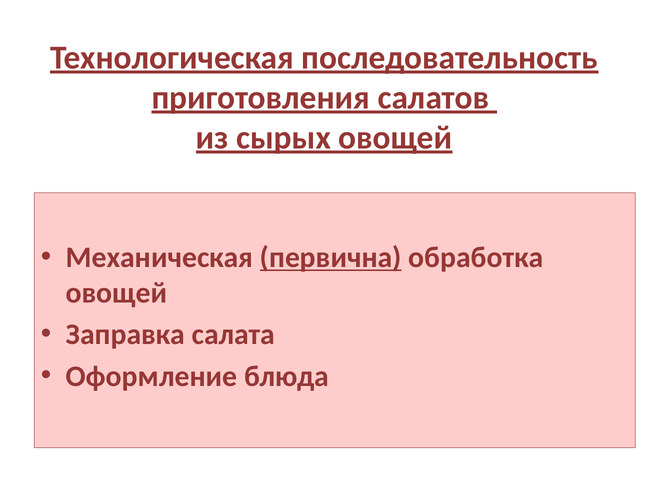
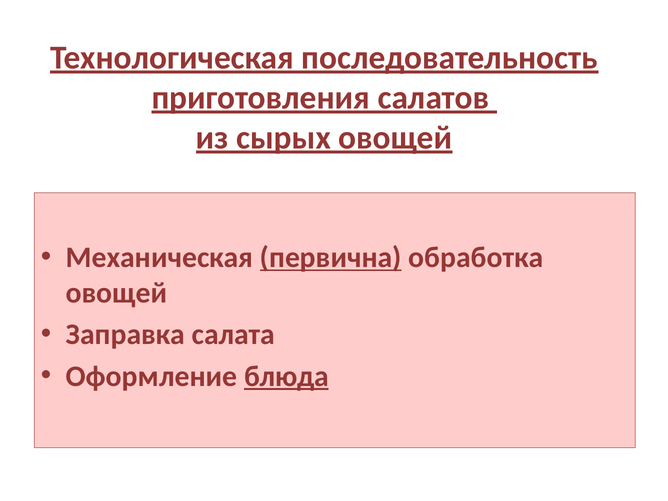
блюда underline: none -> present (286, 376)
